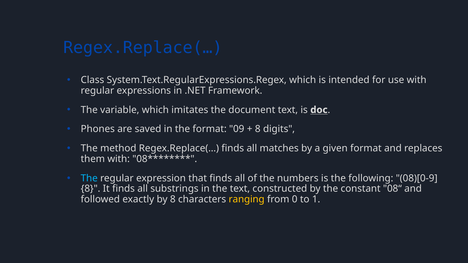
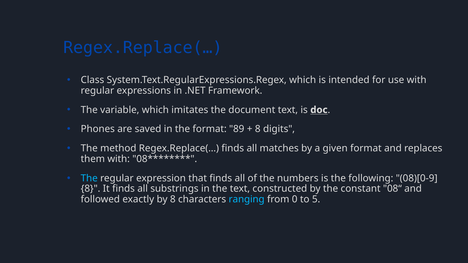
09: 09 -> 89 (237, 129)
ranging colour: yellow -> light blue (247, 199)
1: 1 -> 5 (316, 199)
